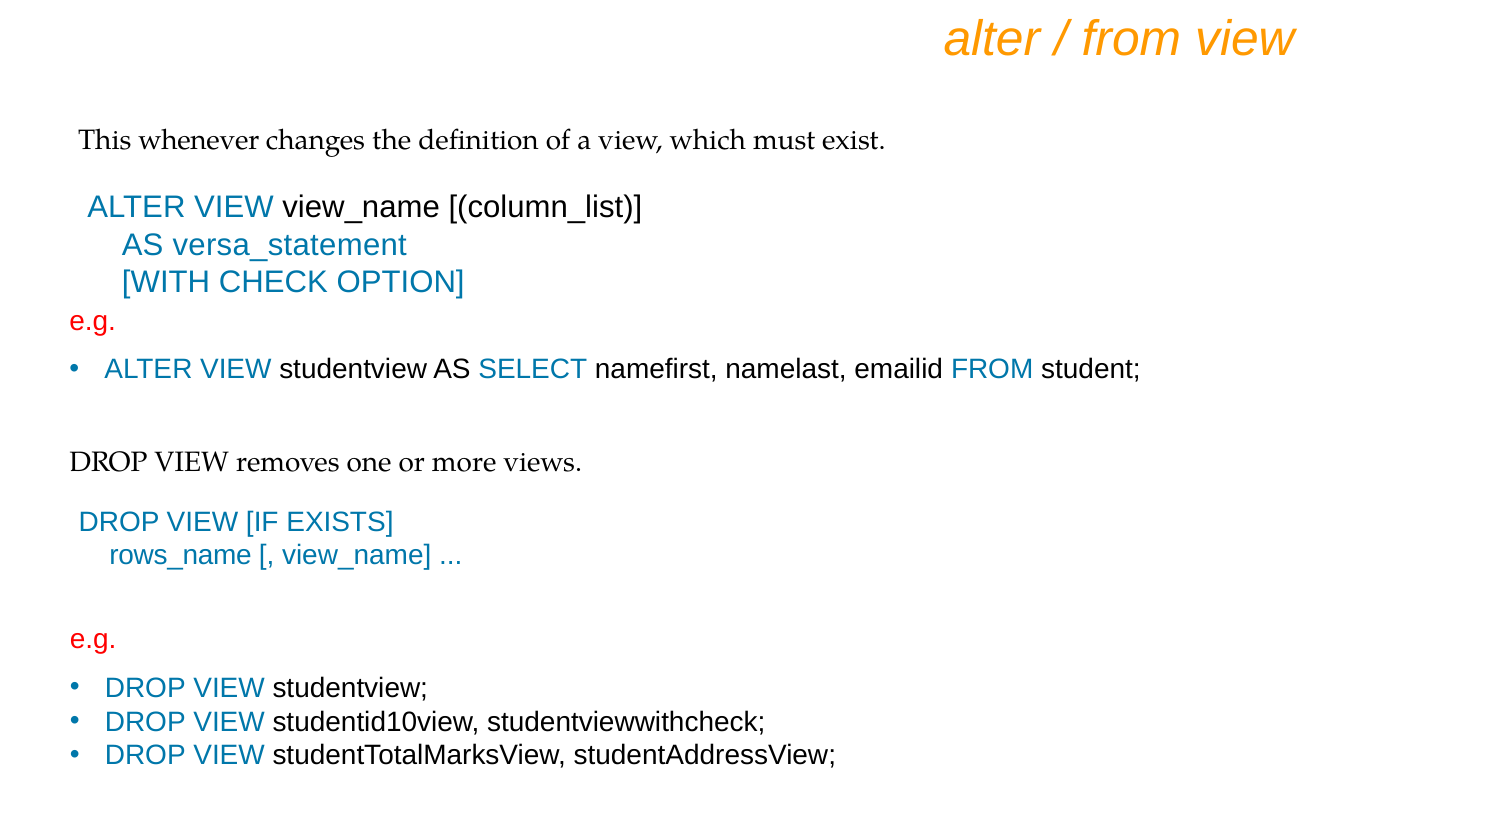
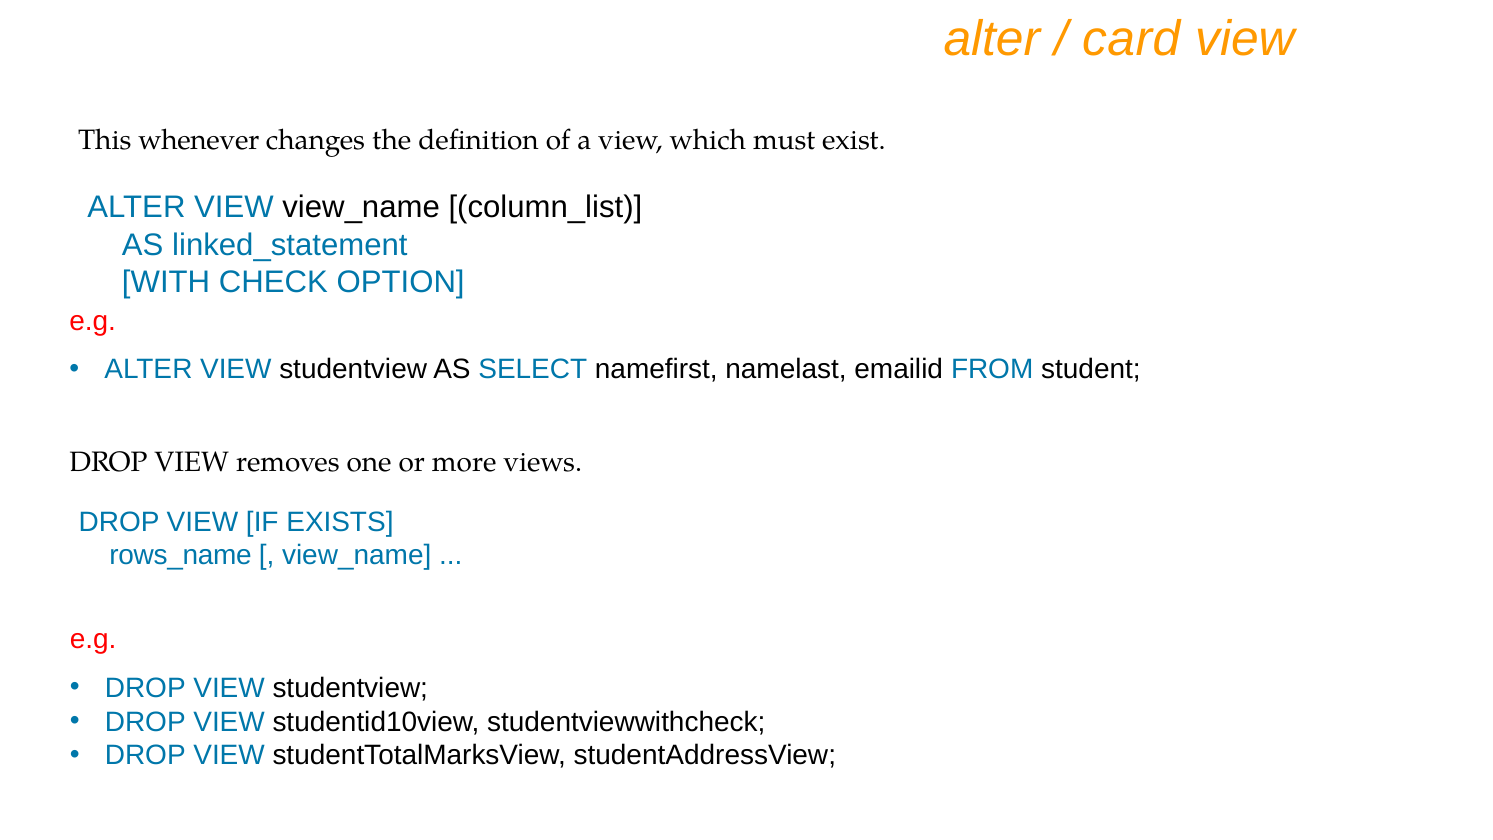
from: from -> card (1131, 39)
versa_statement: versa_statement -> linked_statement (290, 245)
